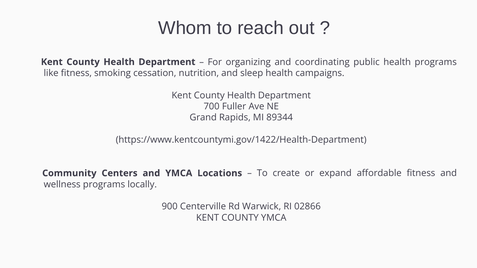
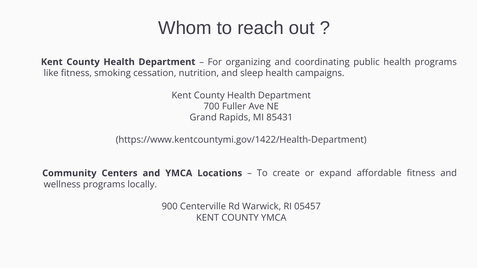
89344: 89344 -> 85431 (280, 118)
02866: 02866 -> 05457 (307, 207)
